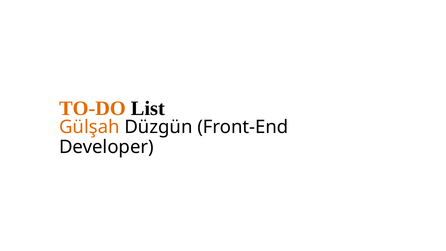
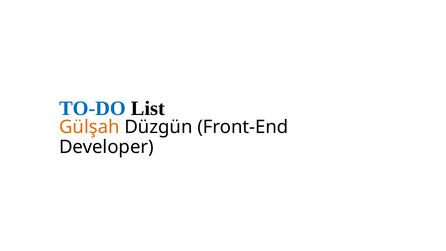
TO-DO colour: orange -> blue (92, 108)
